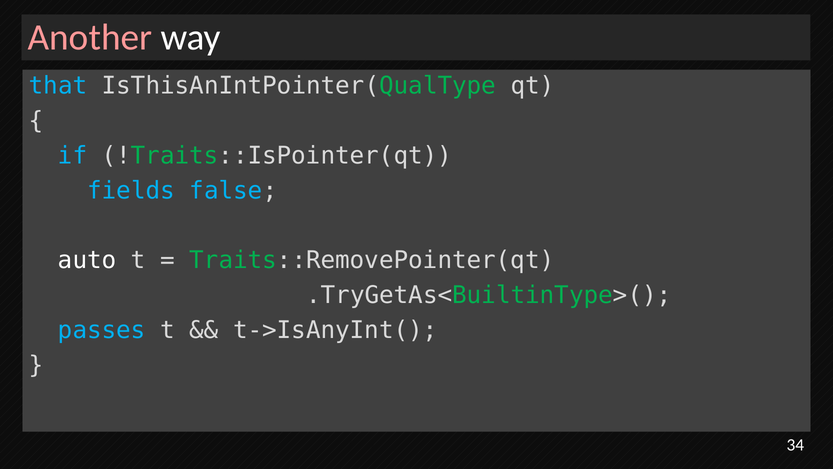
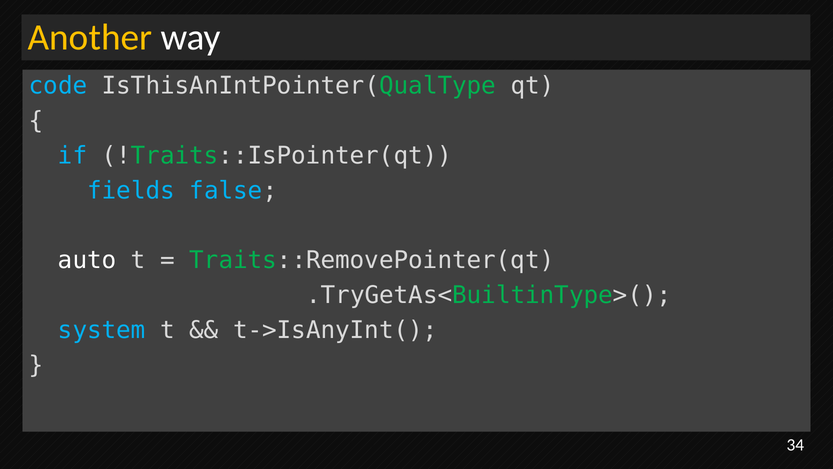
Another colour: pink -> yellow (90, 37)
that: that -> code (58, 86)
passes: passes -> system (102, 330)
